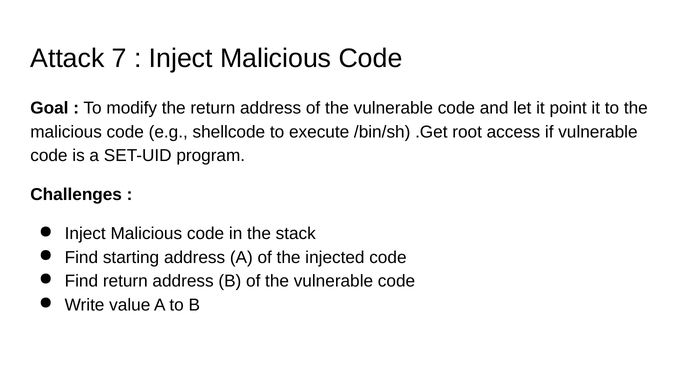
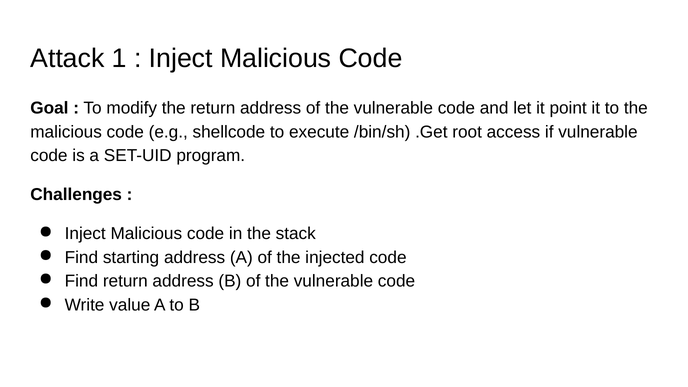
7: 7 -> 1 (119, 58)
